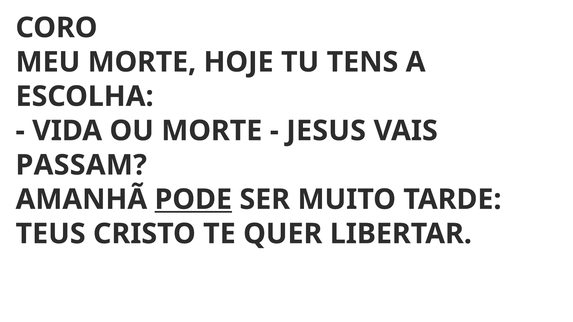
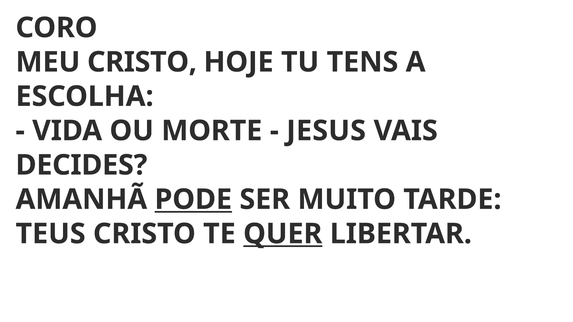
MEU MORTE: MORTE -> CRISTO (142, 62)
PASSAM: PASSAM -> DECIDES (81, 165)
QUER underline: none -> present (283, 234)
